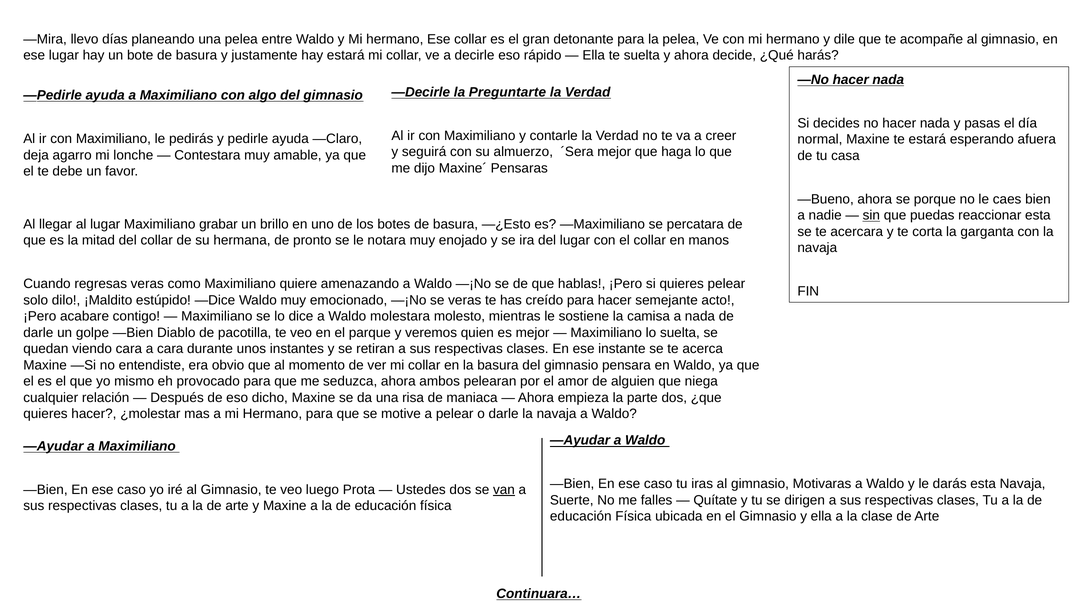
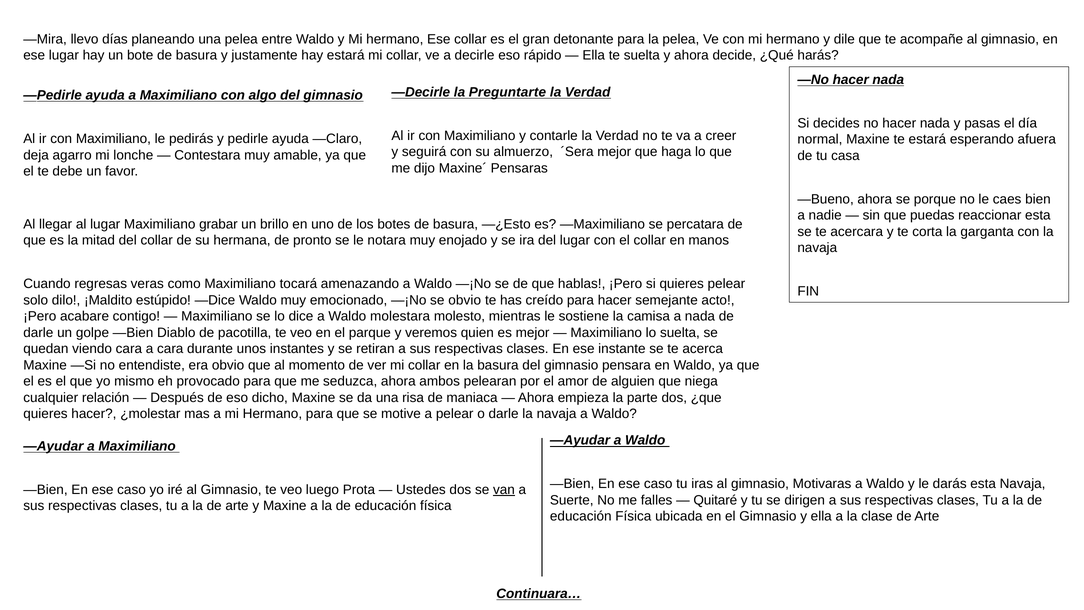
sin underline: present -> none (871, 215)
quiere: quiere -> tocará (298, 284)
se veras: veras -> obvio (465, 300)
Quítate: Quítate -> Quitaré (715, 500)
